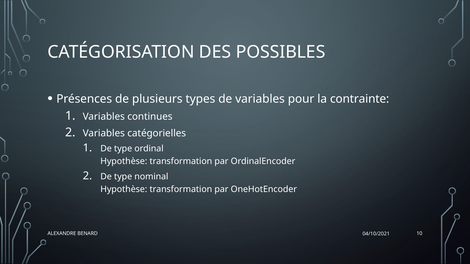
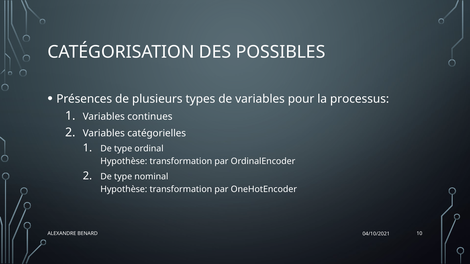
contrainte: contrainte -> processus (360, 99)
